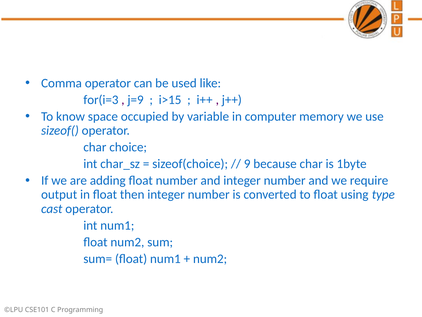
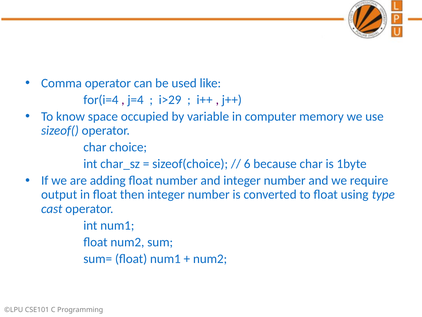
for(i=3: for(i=3 -> for(i=4 (101, 100)
j=9: j=9 -> j=4 (136, 100)
i>15: i>15 -> i>29 (170, 100)
9: 9 -> 6 (247, 164)
